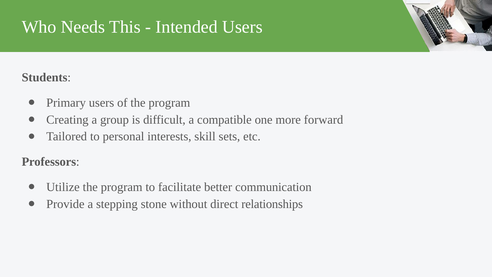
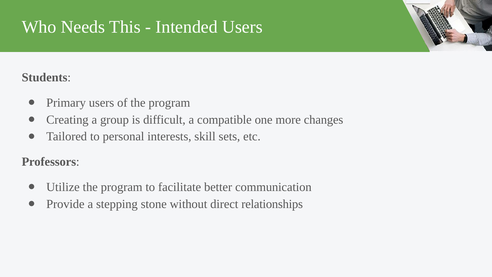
forward: forward -> changes (324, 120)
